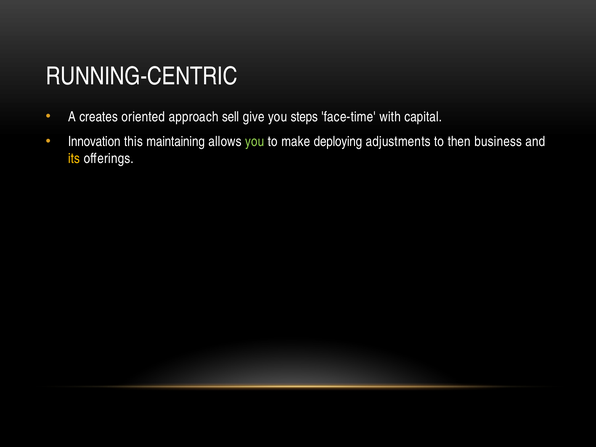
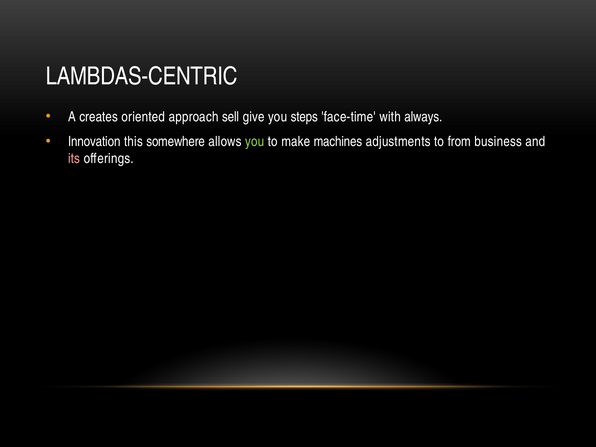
RUNNING-CENTRIC: RUNNING-CENTRIC -> LAMBDAS-CENTRIC (142, 76)
capital: capital -> always (423, 117)
maintaining: maintaining -> somewhere (176, 141)
deploying: deploying -> machines (338, 141)
then: then -> from (459, 141)
its colour: yellow -> pink (74, 158)
